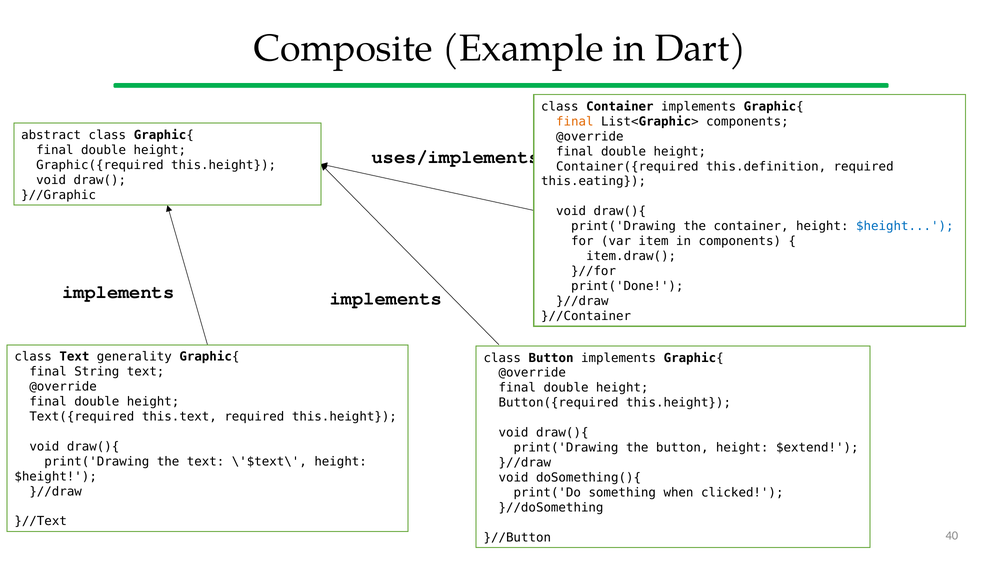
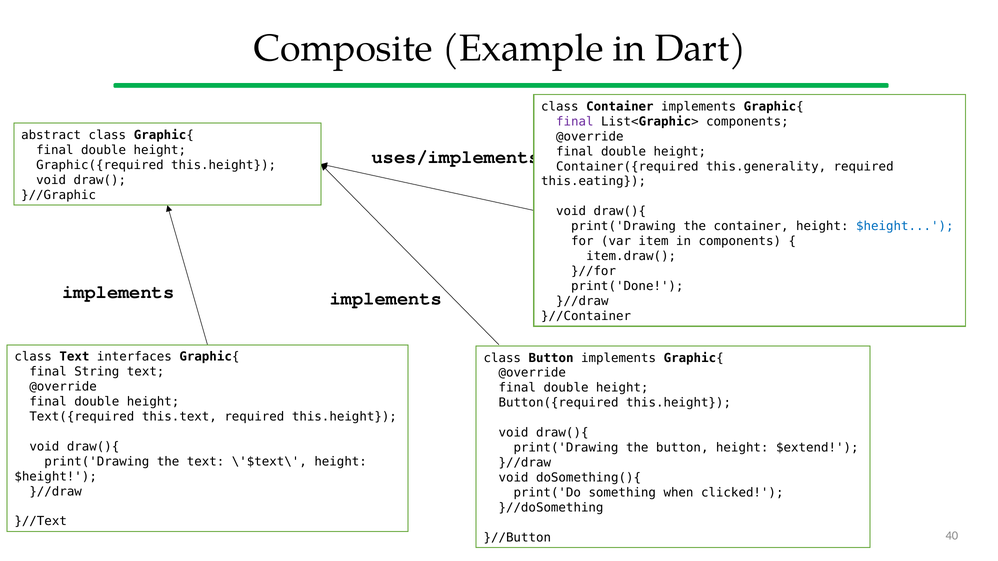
final colour: orange -> purple (575, 122)
this.definition: this.definition -> this.generality (766, 167)
generality: generality -> interfaces (134, 357)
